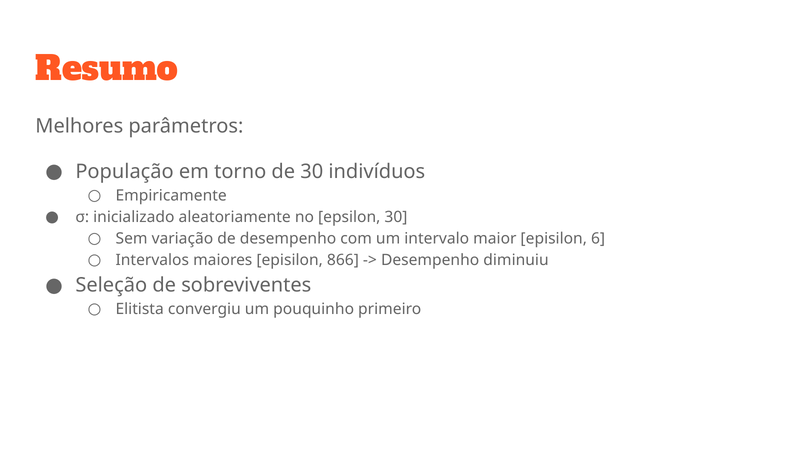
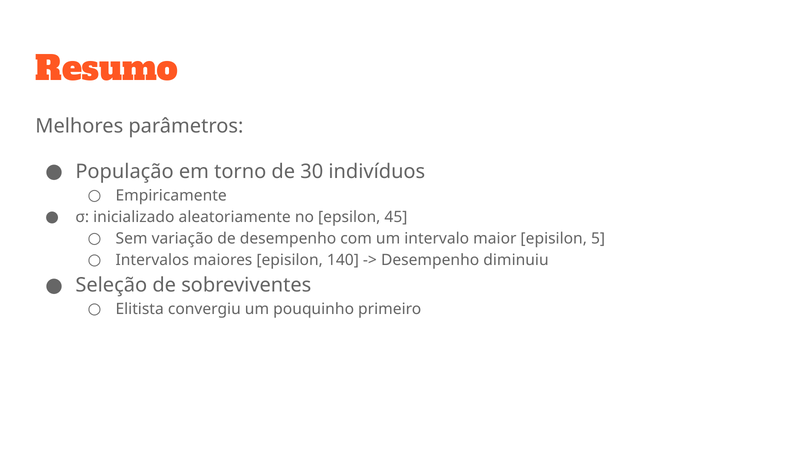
epsilon 30: 30 -> 45 (396, 217)
6: 6 -> 5 (598, 238)
866: 866 -> 140 (343, 260)
